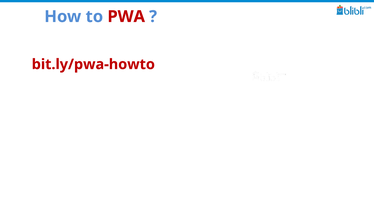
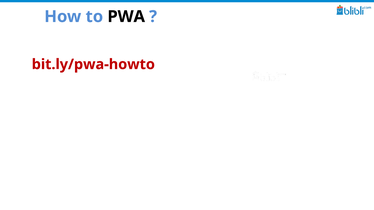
PWA colour: red -> black (126, 17)
